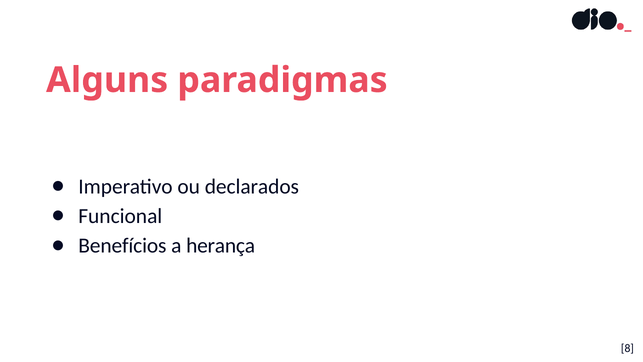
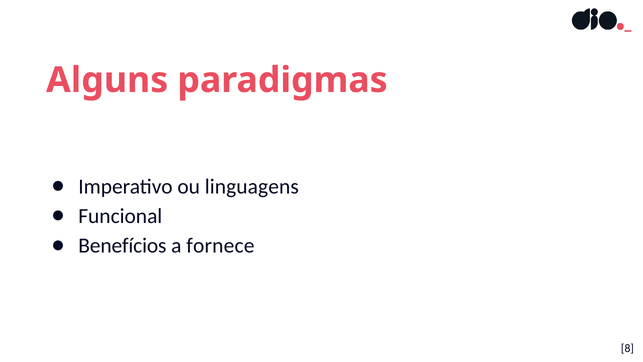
declarados: declarados -> linguagens (252, 186)
herança: herança -> fornece (220, 246)
